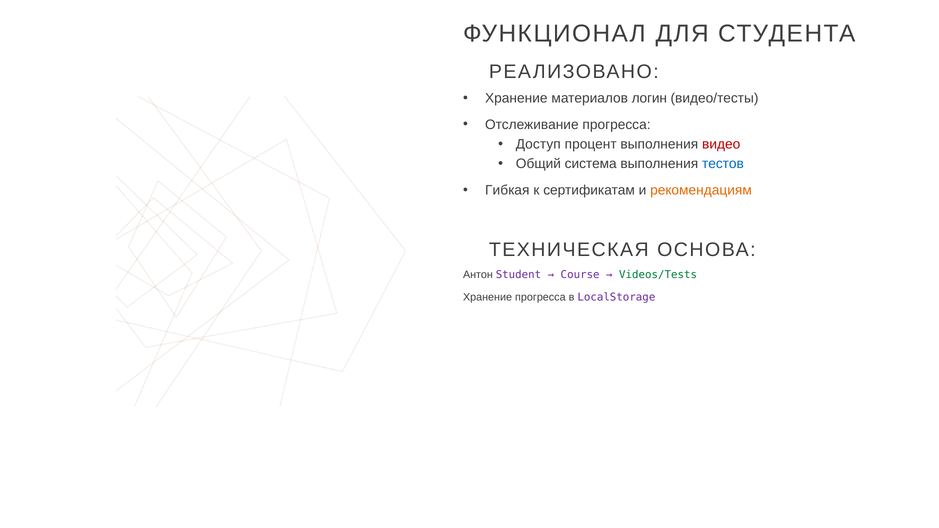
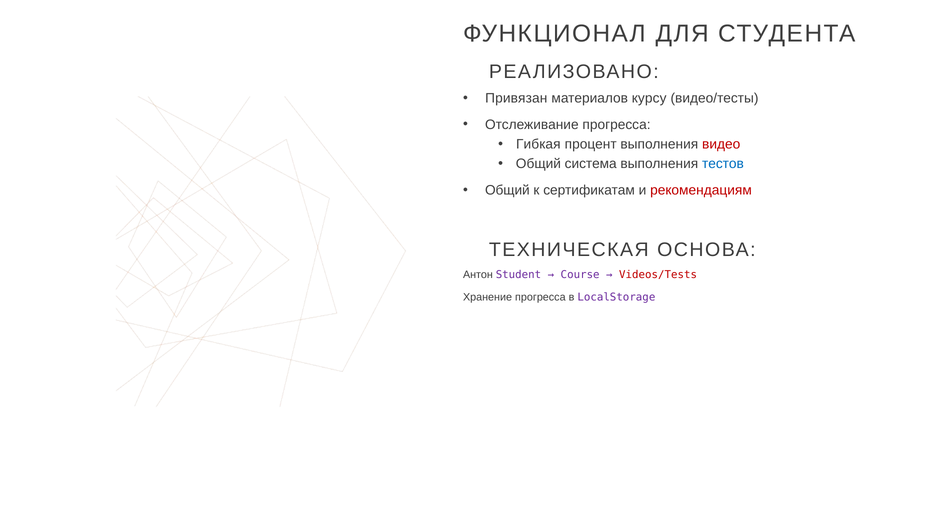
Хранение: Хранение -> Привязан (516, 98)
логин: логин -> курсу (649, 98)
Доступ: Доступ -> Гибкая (538, 144)
Гибкая: Гибкая -> Общий (507, 190)
рекомендациям colour: orange -> red (701, 190)
Videos/Tests colour: green -> red (658, 275)
